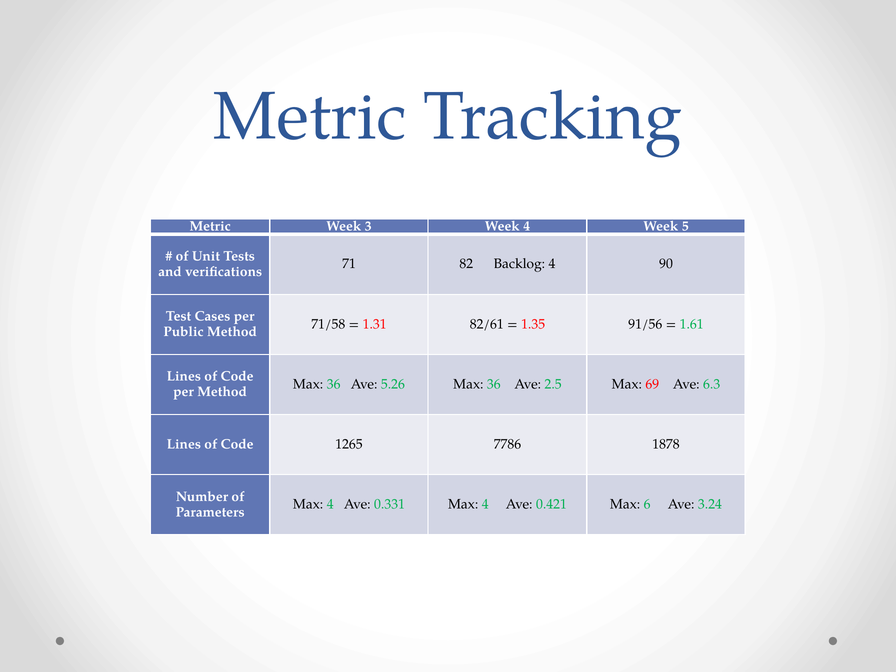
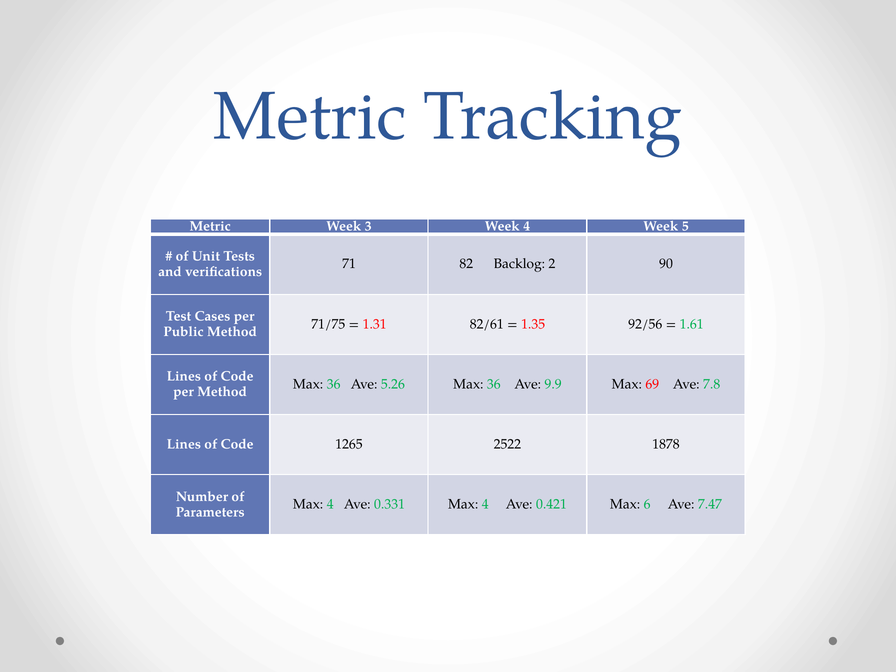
Backlog 4: 4 -> 2 (552, 264)
71/58: 71/58 -> 71/75 (328, 324)
91/56: 91/56 -> 92/56 (645, 324)
2.5: 2.5 -> 9.9 (553, 384)
6.3: 6.3 -> 7.8 (712, 384)
7786: 7786 -> 2522 (507, 444)
3.24: 3.24 -> 7.47 (710, 504)
